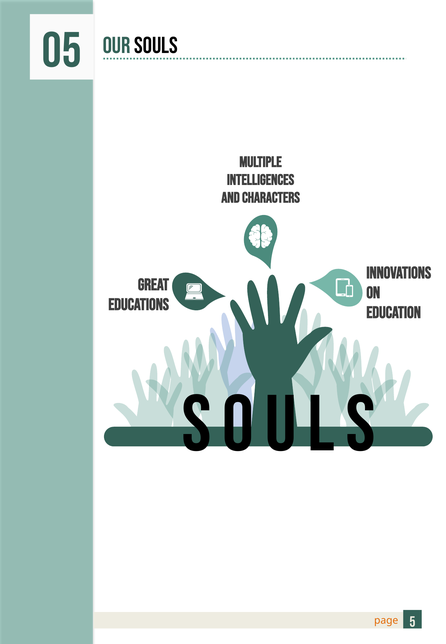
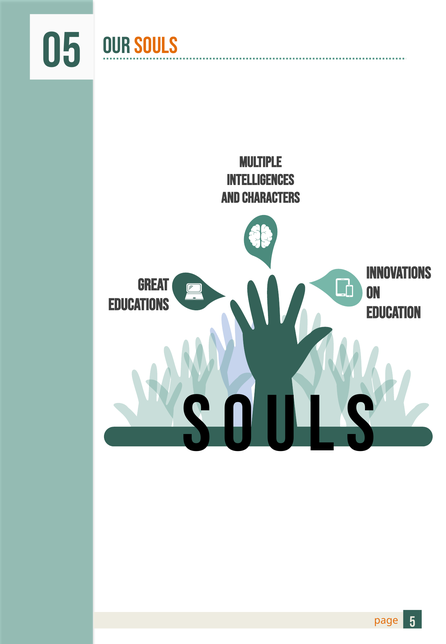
SOULS colour: black -> orange (156, 45)
